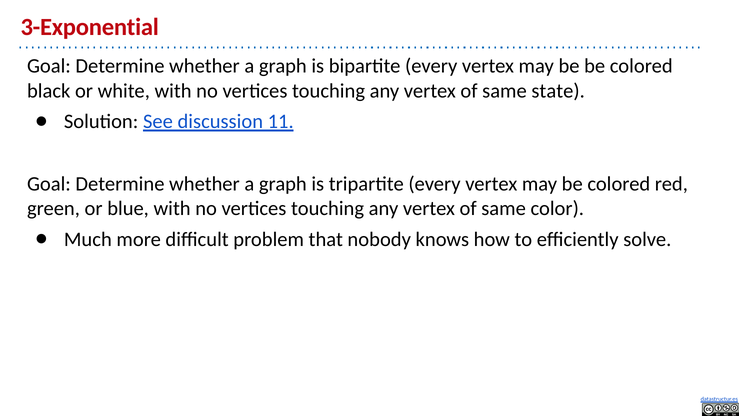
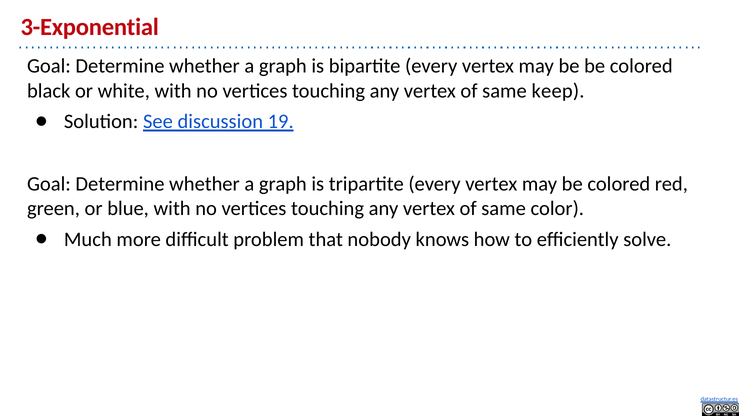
state: state -> keep (558, 91)
11: 11 -> 19 (281, 122)
